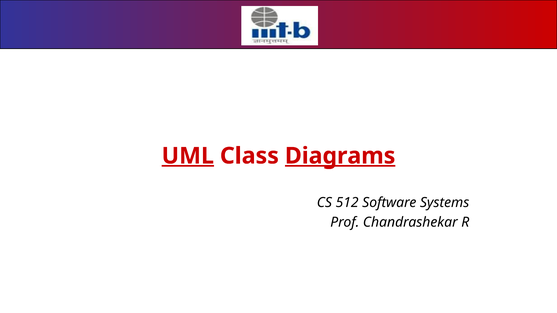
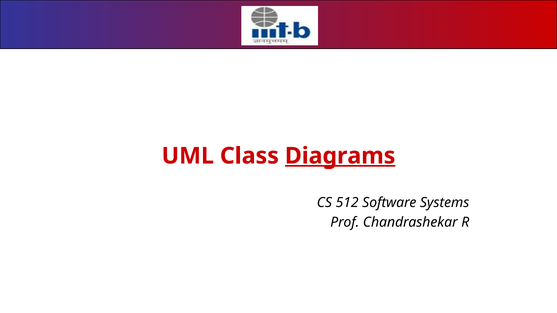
UML underline: present -> none (188, 156)
